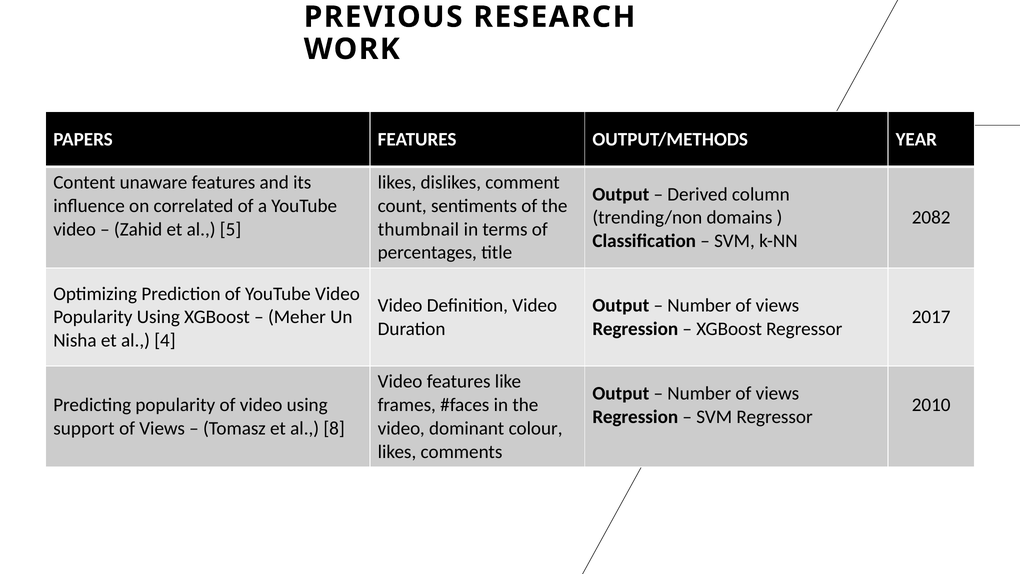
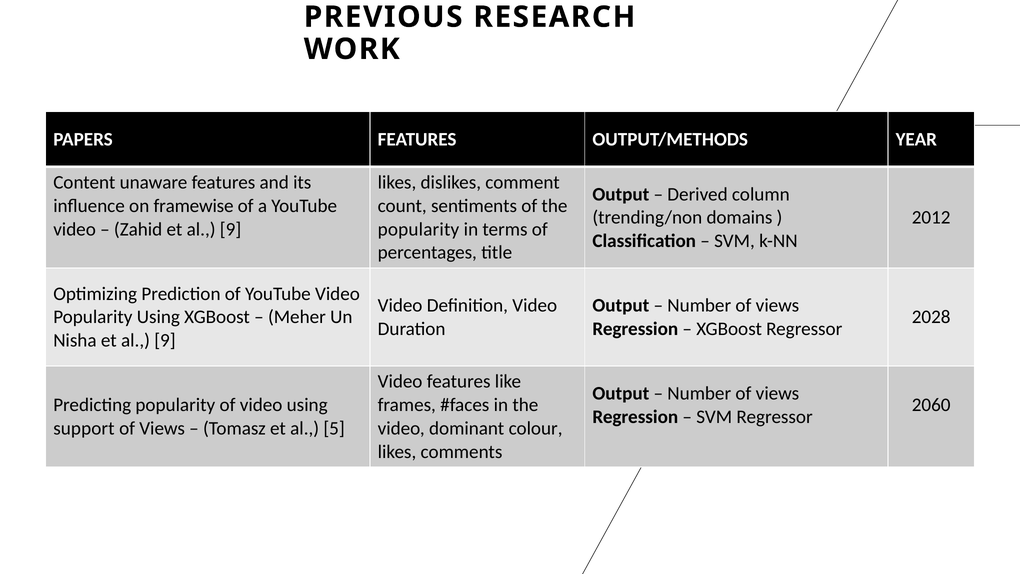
correlated: correlated -> framewise (194, 206)
2082: 2082 -> 2012 (931, 217)
Zahid et al 5: 5 -> 9 (231, 229)
thumbnail: thumbnail -> popularity (418, 229)
2017: 2017 -> 2028 (931, 317)
Nisha et al 4: 4 -> 9 (165, 340)
2010: 2010 -> 2060 (931, 405)
8: 8 -> 5 (334, 428)
